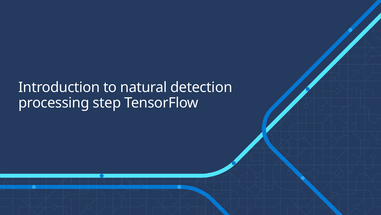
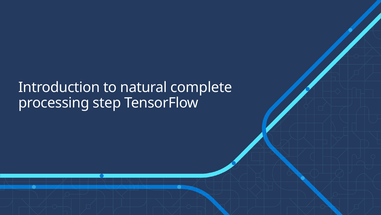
detection: detection -> complete (201, 87)
